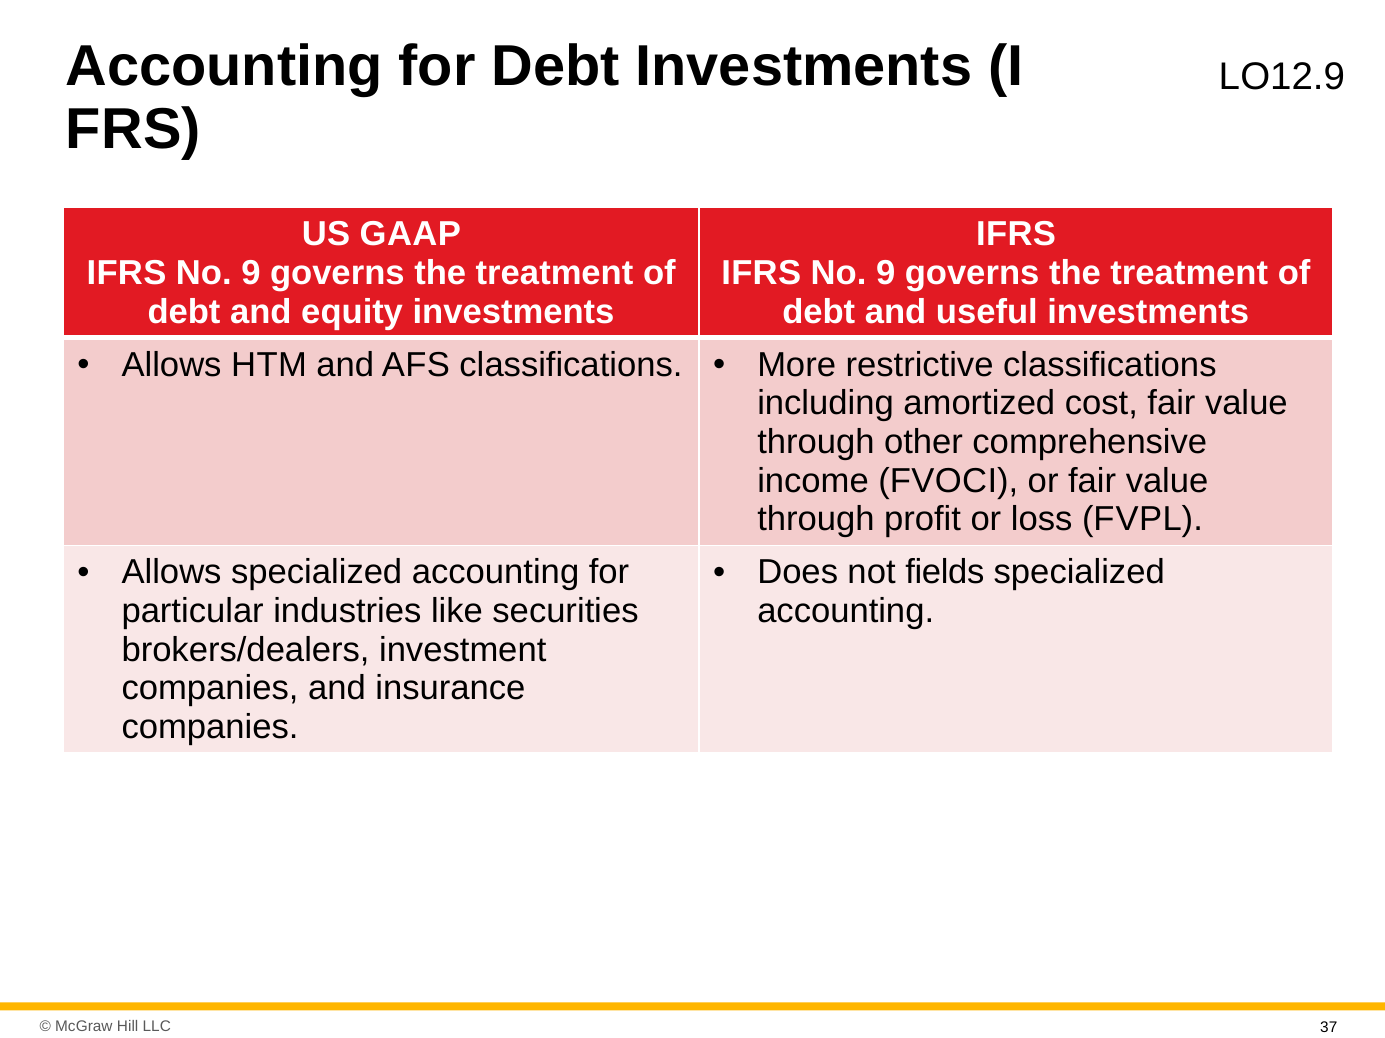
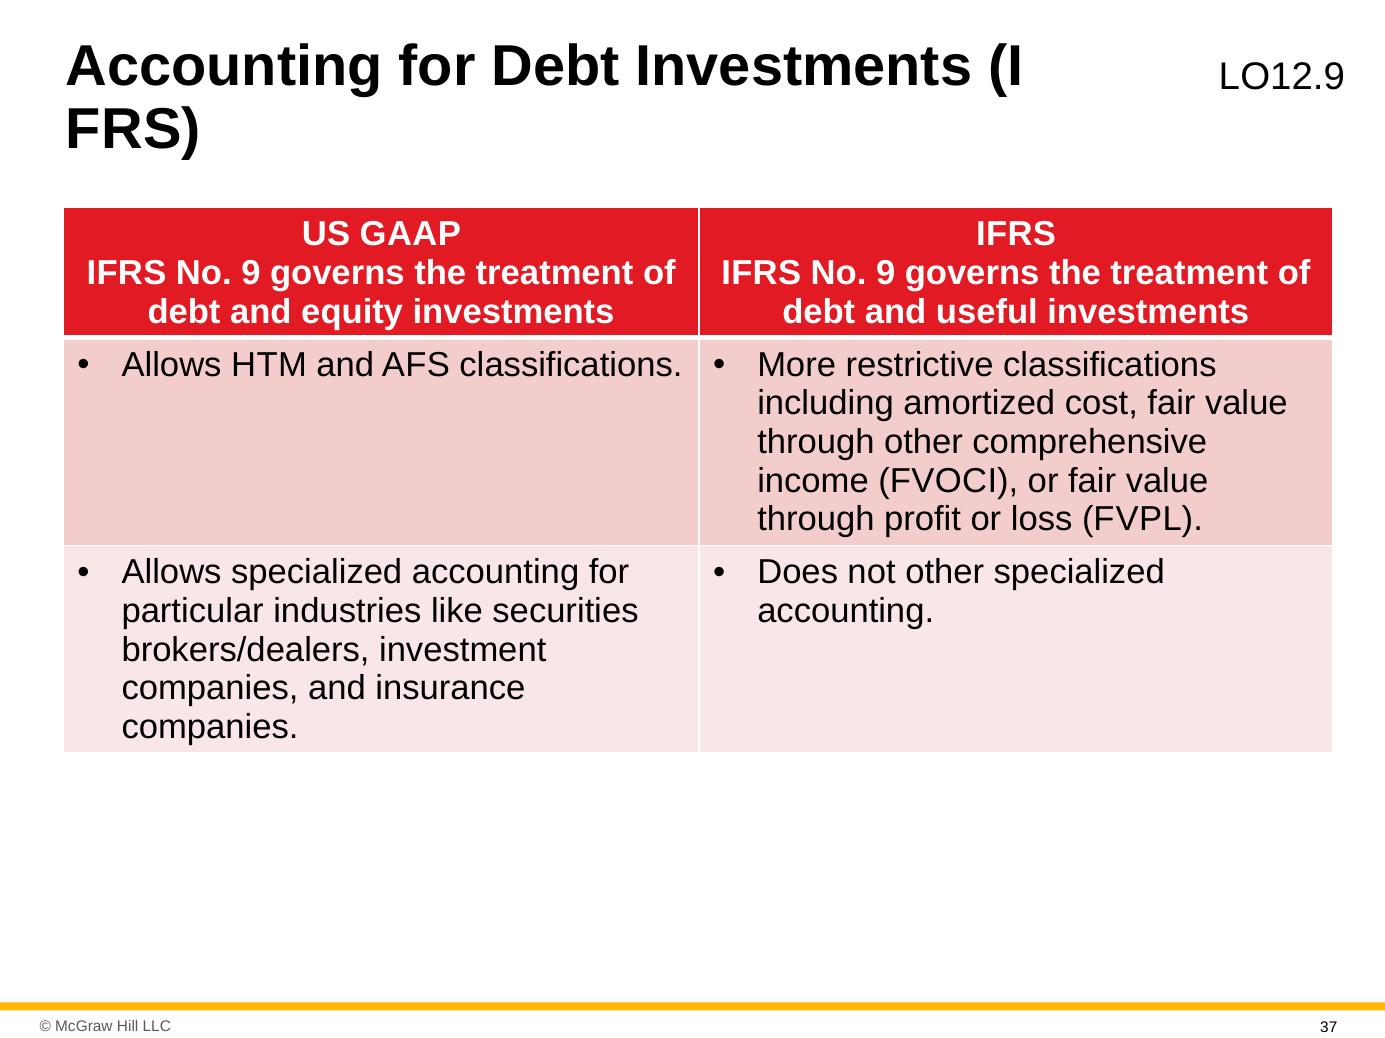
not fields: fields -> other (945, 573)
